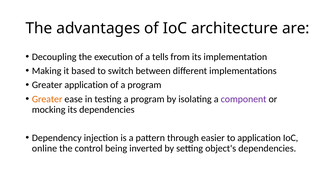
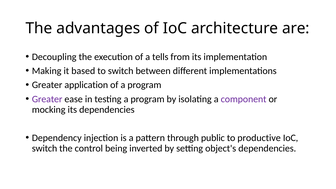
Greater colour: orange -> purple (47, 99)
easier: easier -> public (213, 138)
to application: application -> productive (259, 138)
online: online -> switch (45, 148)
